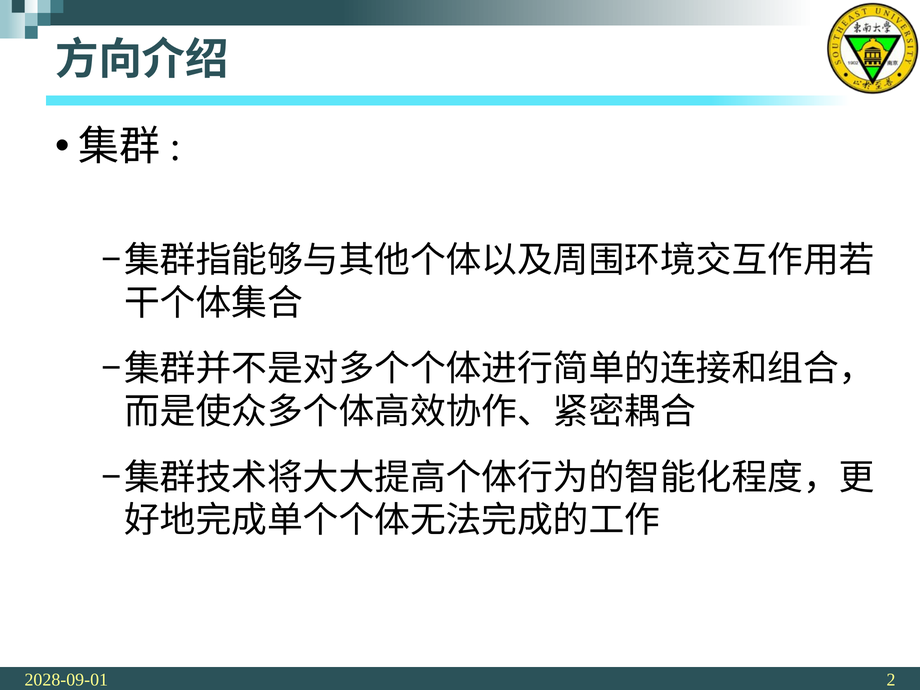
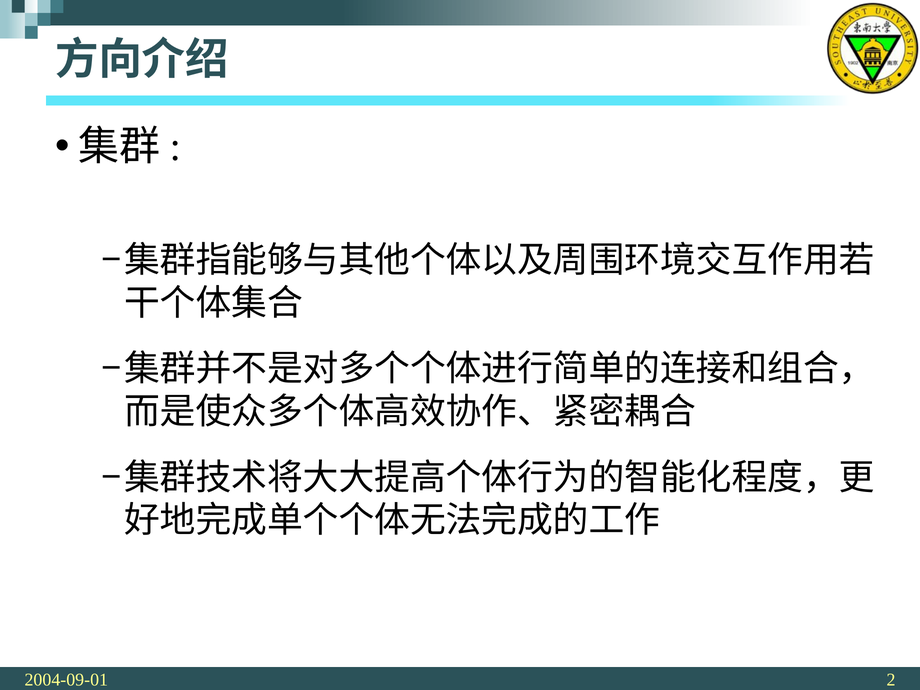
2028-09-01: 2028-09-01 -> 2004-09-01 (66, 680)
